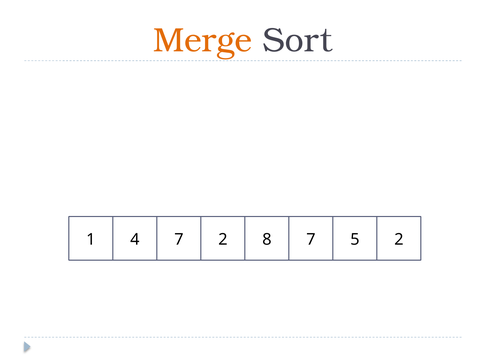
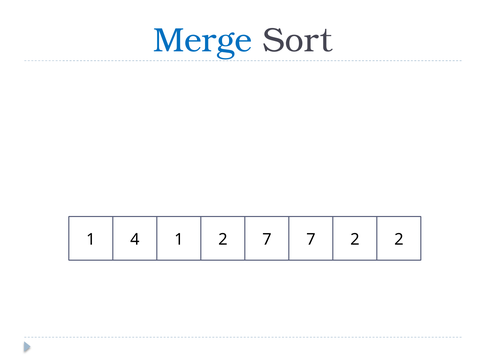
Merge colour: orange -> blue (203, 40)
4 7: 7 -> 1 (179, 240)
2 8: 8 -> 7 (267, 240)
7 5: 5 -> 2 (355, 240)
